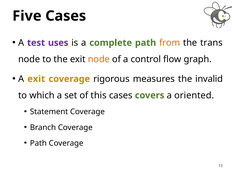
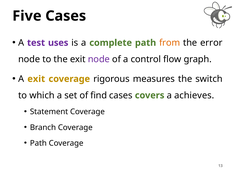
trans: trans -> error (211, 43)
node colour: orange -> purple (99, 59)
invalid: invalid -> switch (209, 79)
this: this -> find (99, 95)
oriented: oriented -> achieves (194, 95)
